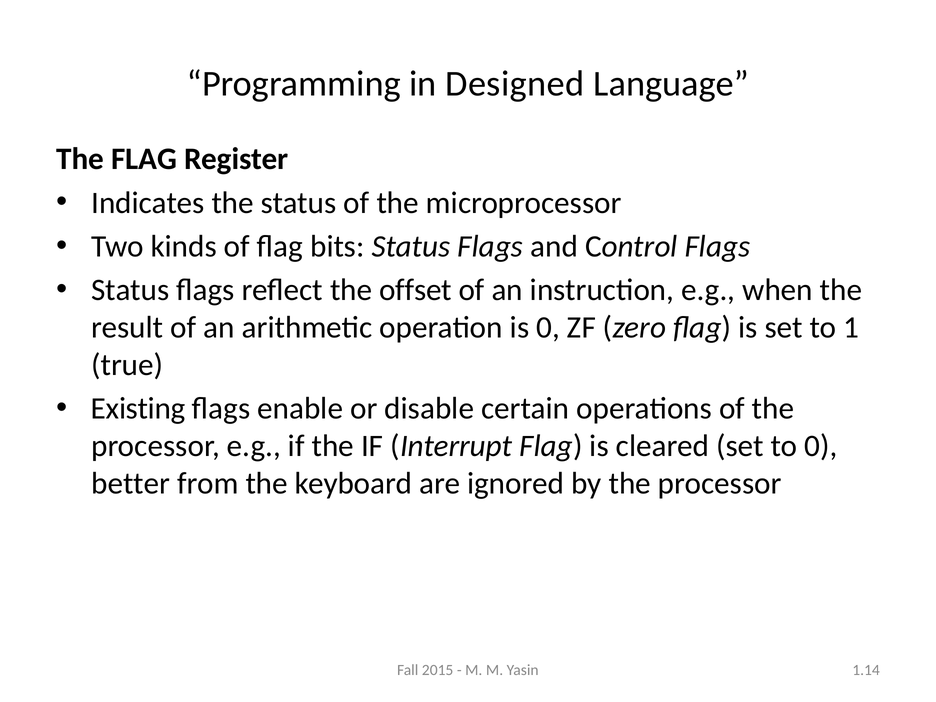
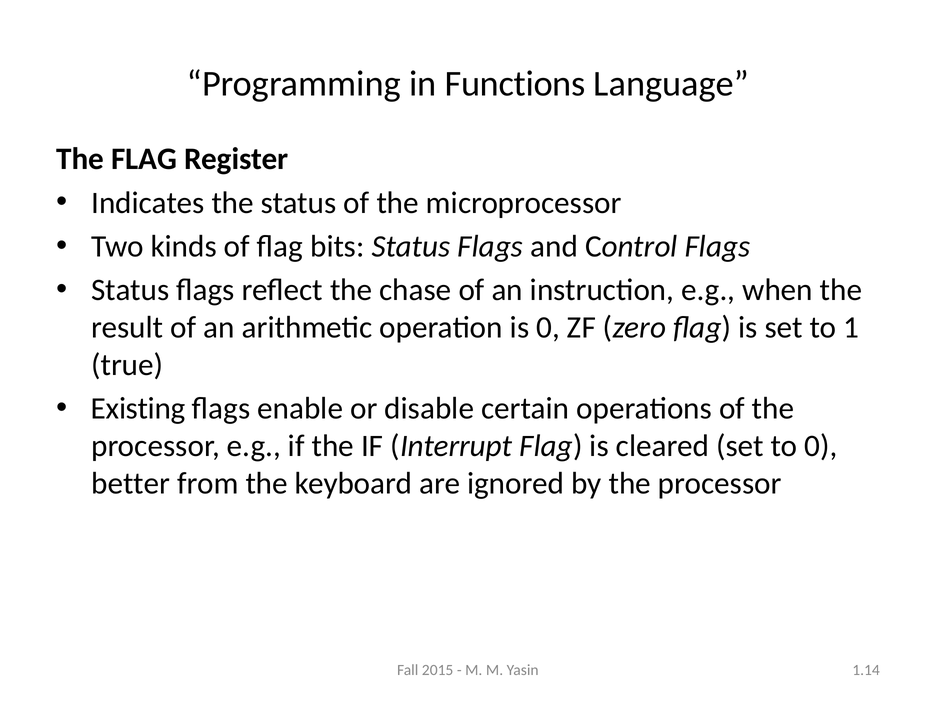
Designed: Designed -> Functions (515, 84)
offset: offset -> chase (415, 290)
